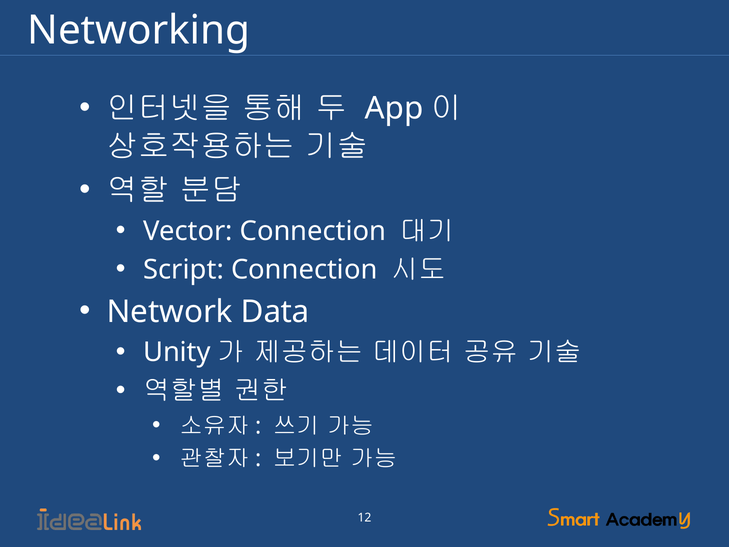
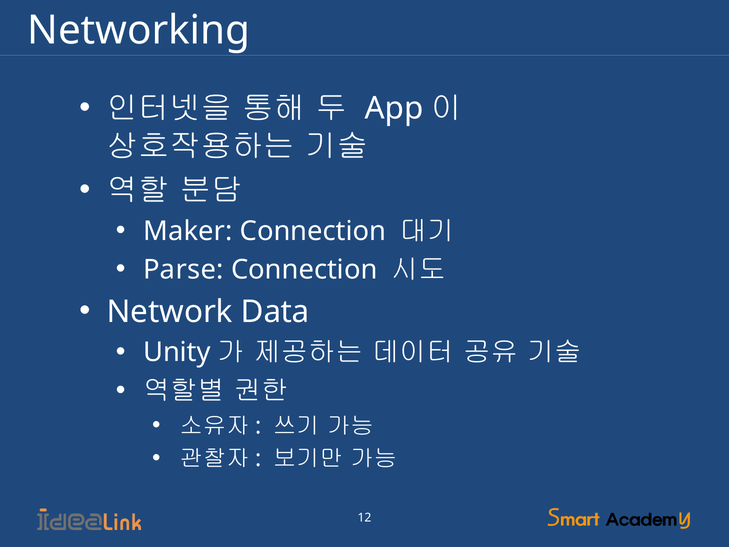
Vector: Vector -> Maker (188, 231)
Script: Script -> Parse (183, 270)
